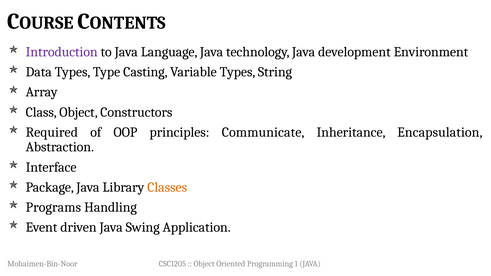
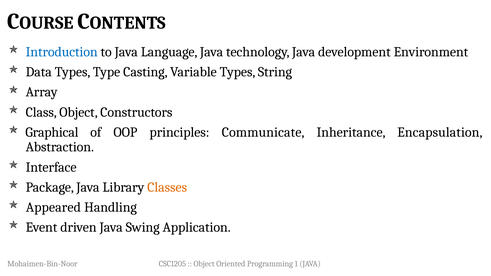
Introduction colour: purple -> blue (62, 52)
Required: Required -> Graphical (52, 132)
Programs: Programs -> Appeared (53, 207)
